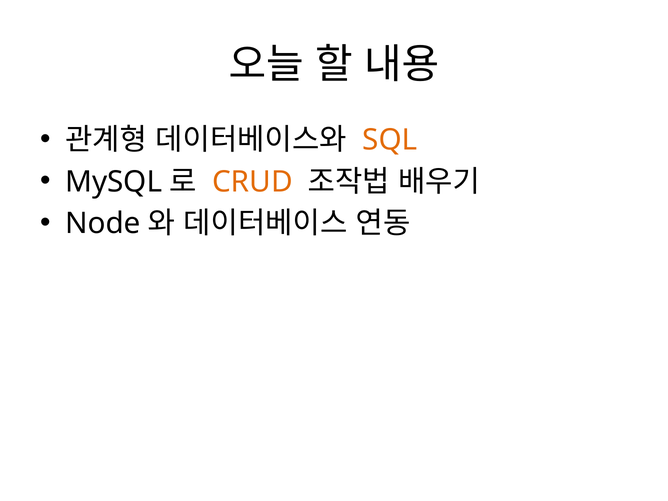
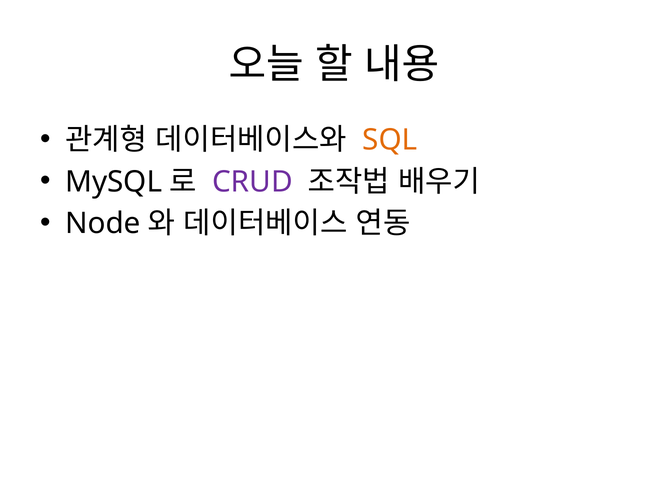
CRUD colour: orange -> purple (253, 182)
